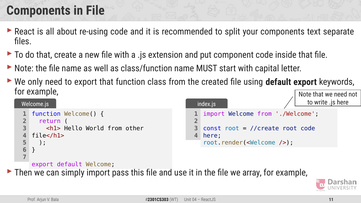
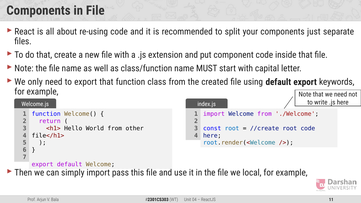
text: text -> just (314, 32)
array: array -> local (252, 173)
